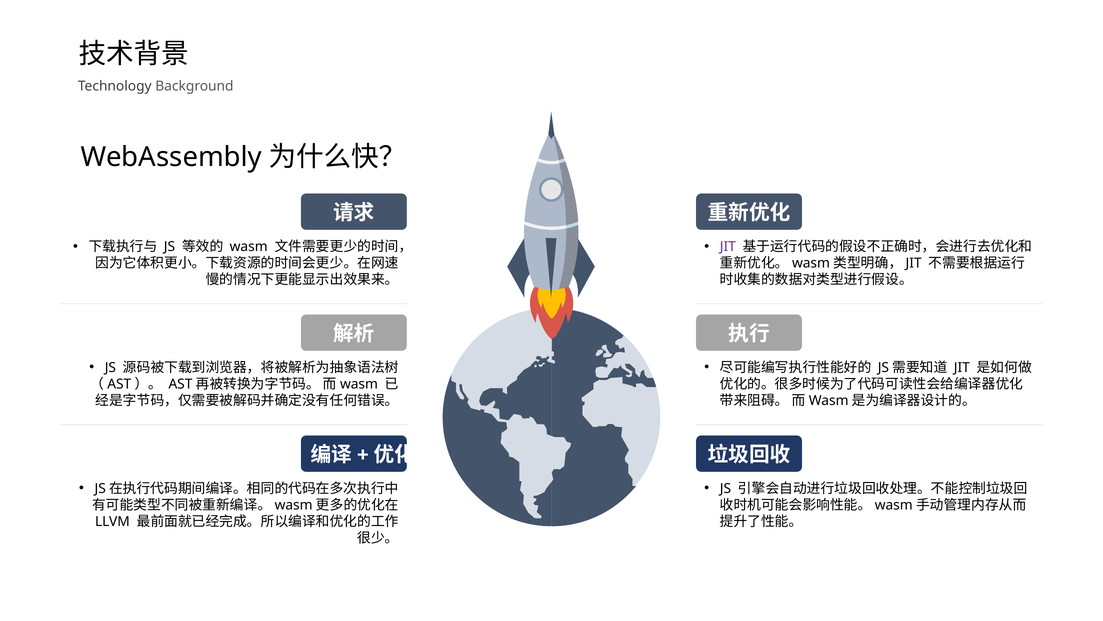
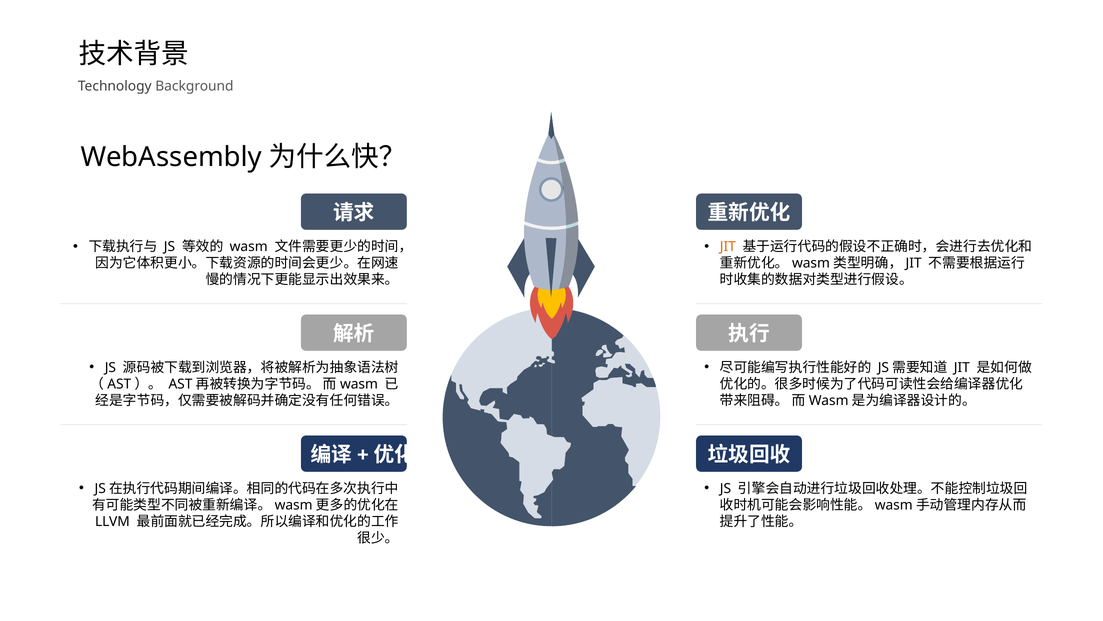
JIT colour: purple -> orange (728, 246)
